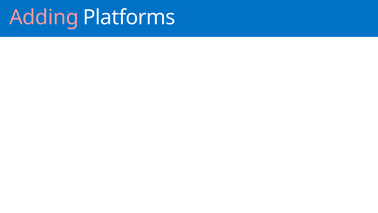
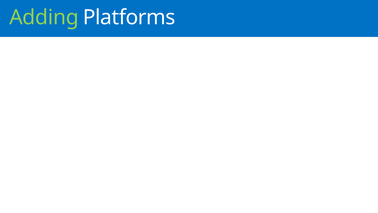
Adding colour: pink -> light green (44, 17)
